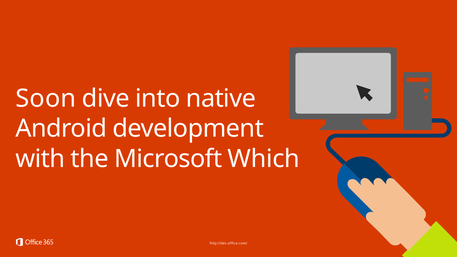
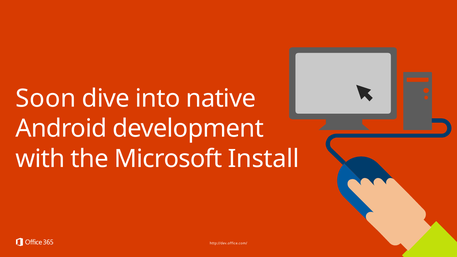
Which: Which -> Install (264, 159)
